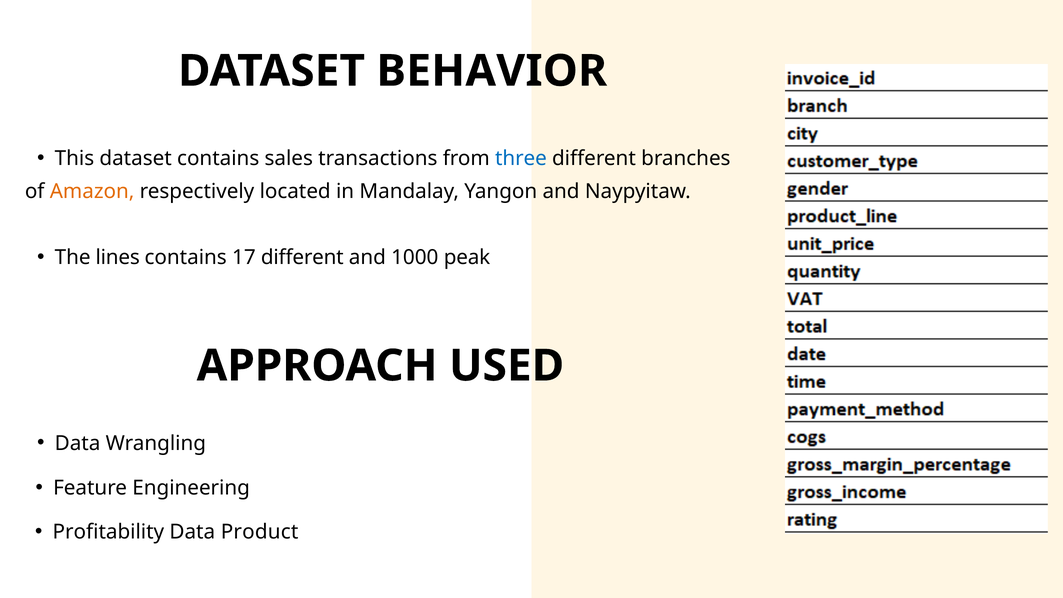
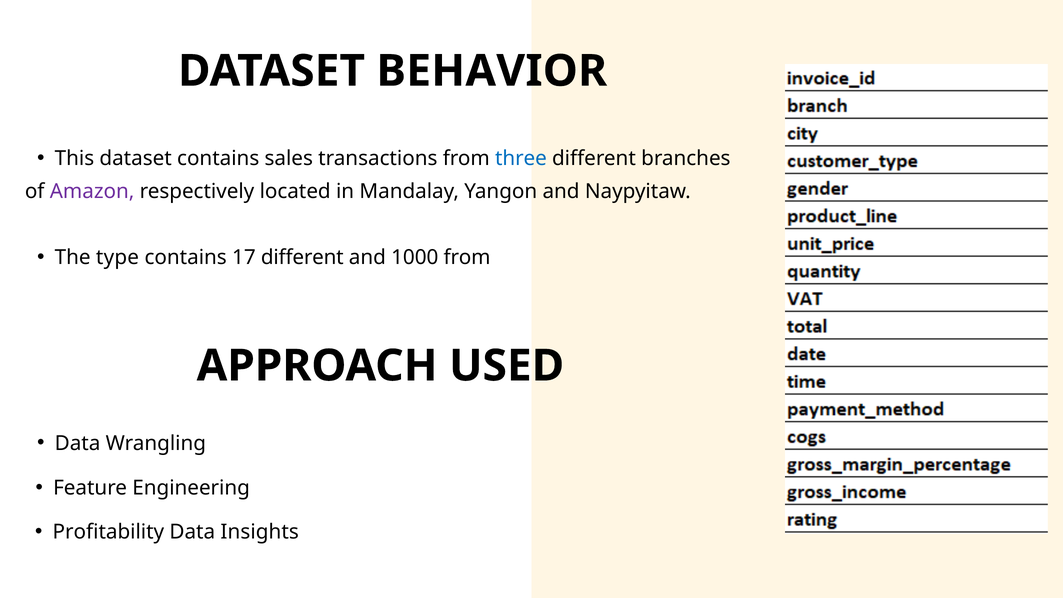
Amazon colour: orange -> purple (92, 191)
lines: lines -> type (117, 258)
1000 peak: peak -> from (467, 258)
Product: Product -> Insights (260, 532)
